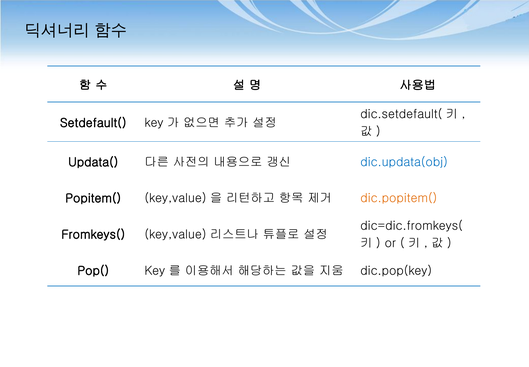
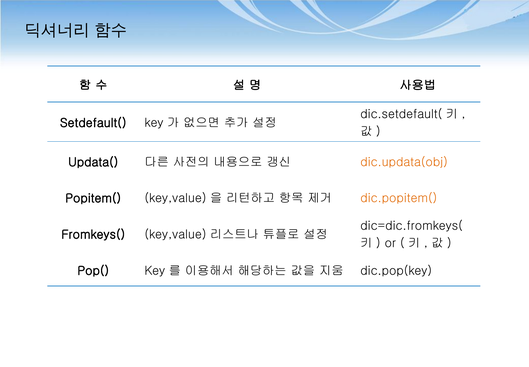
dic.updata(obj colour: blue -> orange (404, 162)
